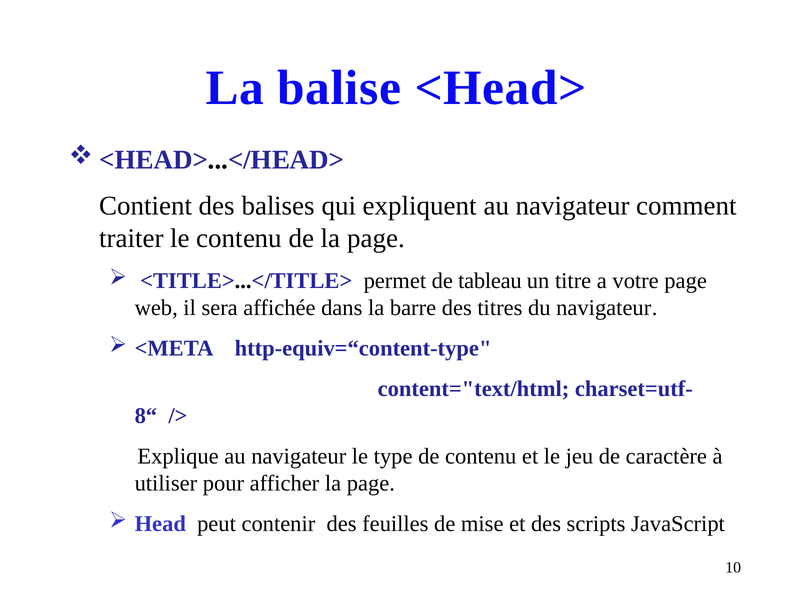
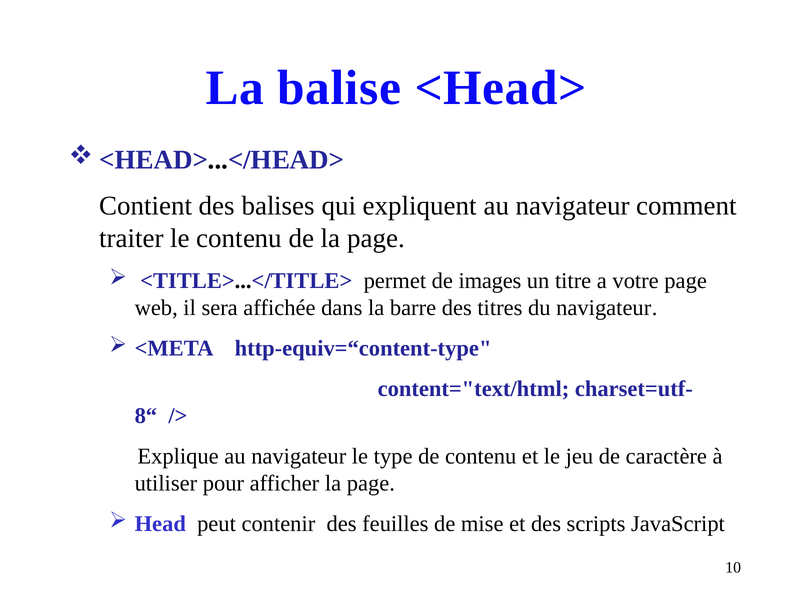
tableau: tableau -> images (490, 281)
